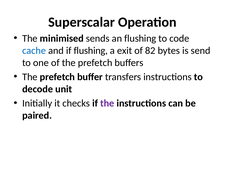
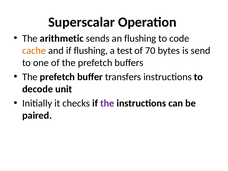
minimised: minimised -> arithmetic (62, 38)
cache colour: blue -> orange (34, 50)
exit: exit -> test (125, 50)
82: 82 -> 70 (150, 50)
